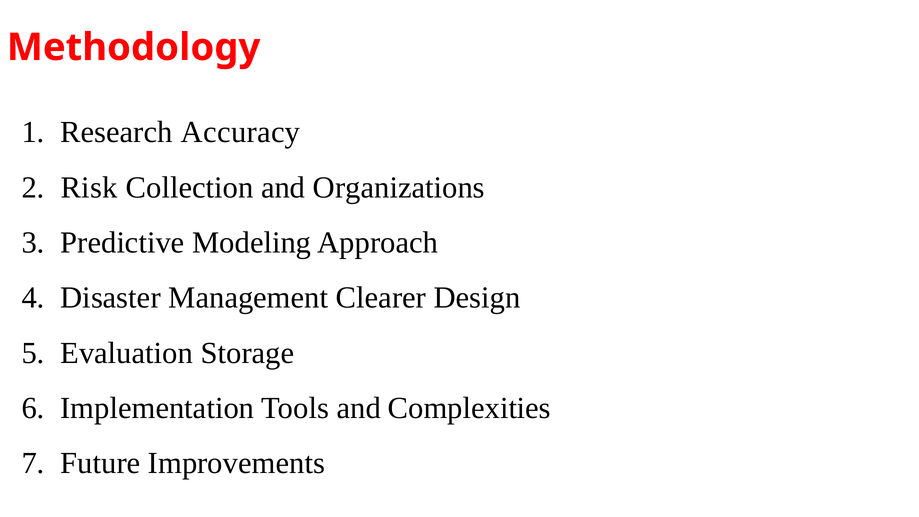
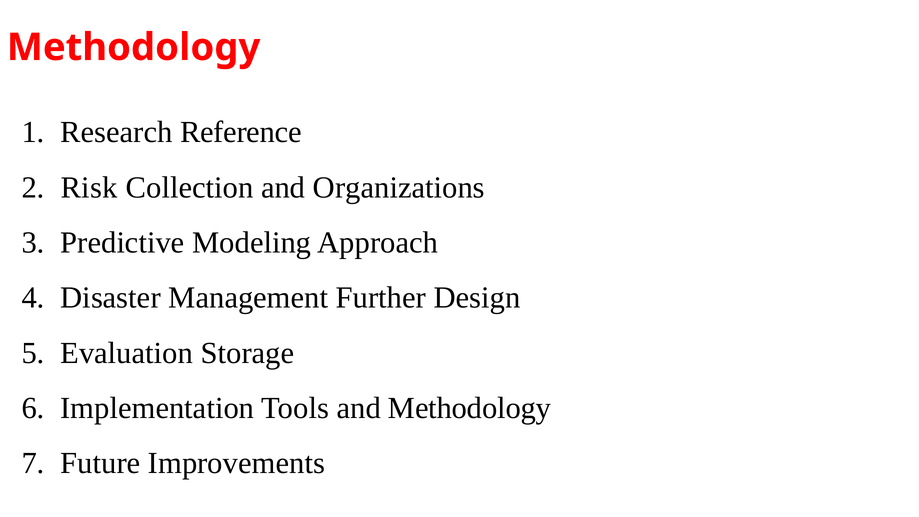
Accuracy: Accuracy -> Reference (241, 132)
Clearer: Clearer -> Further (381, 298)
and Complexities: Complexities -> Methodology (470, 408)
